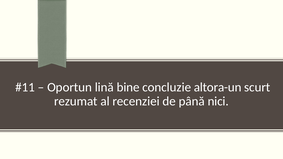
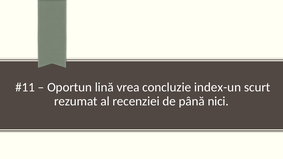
bine: bine -> vrea (128, 87)
altora-un: altora-un -> index-un (218, 87)
